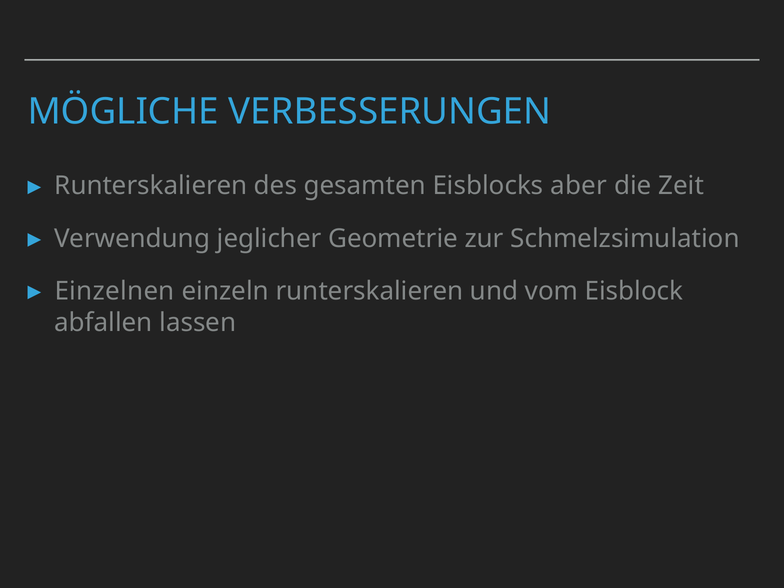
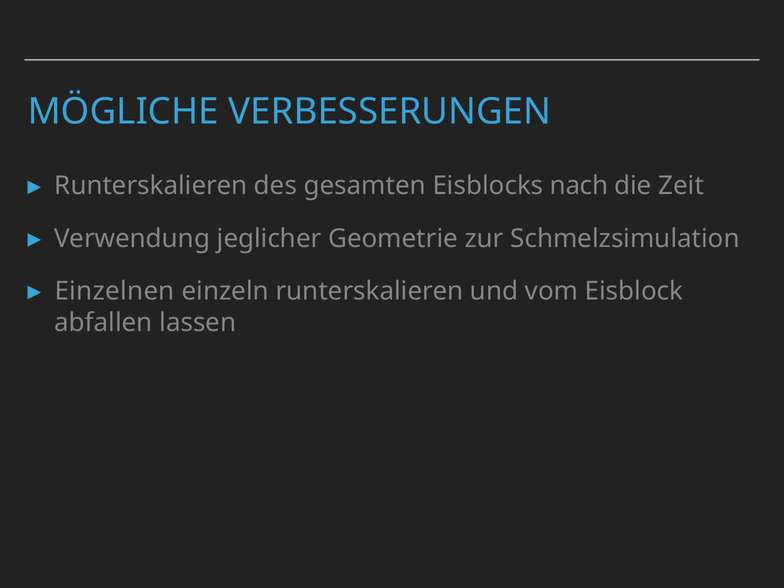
aber: aber -> nach (579, 186)
